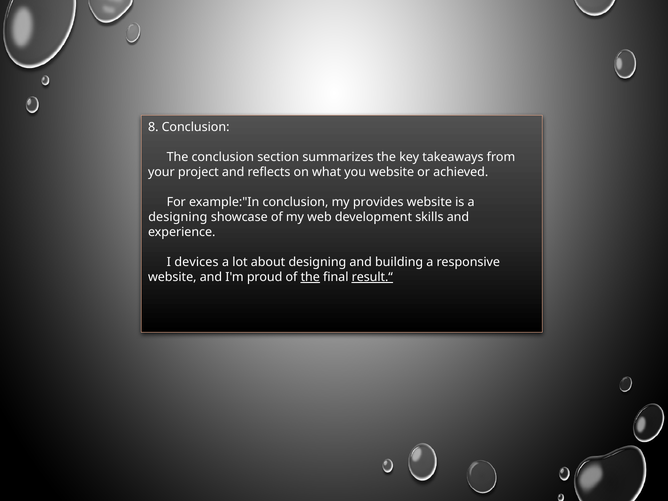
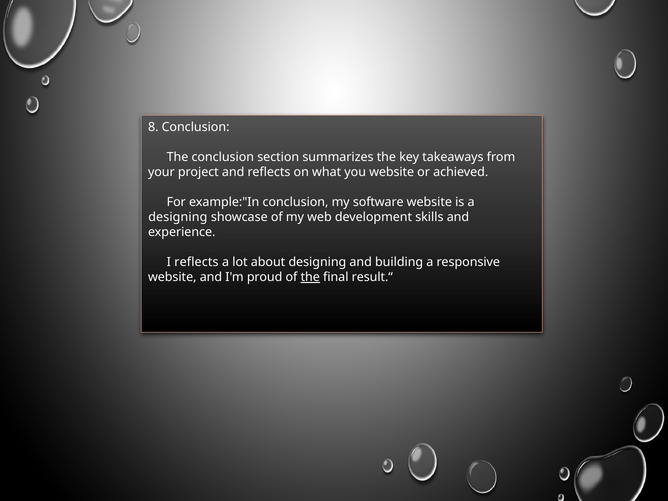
provides: provides -> software (378, 202)
I devices: devices -> reflects (196, 262)
result.“ underline: present -> none (372, 277)
